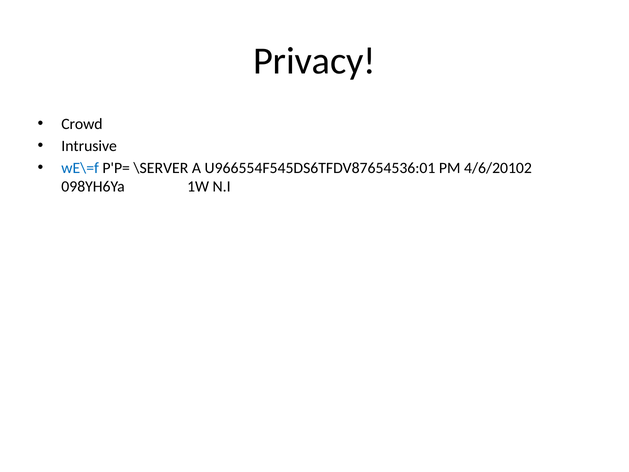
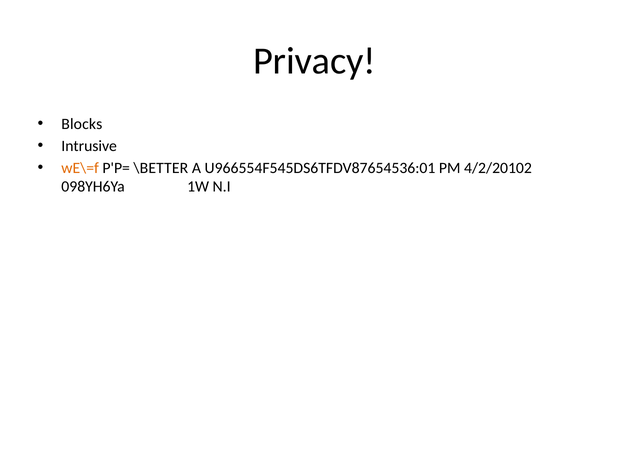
Crowd: Crowd -> Blocks (82, 124)
wE\=f colour: blue -> orange (80, 168)
\SERVER: \SERVER -> \BETTER (161, 168)
4/6/20102: 4/6/20102 -> 4/2/20102 (498, 168)
